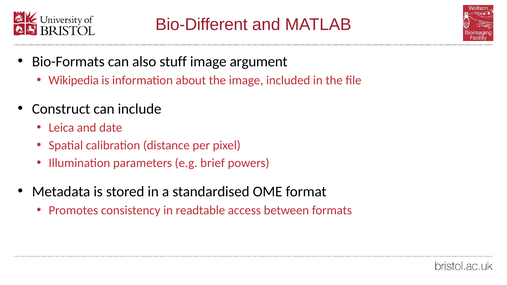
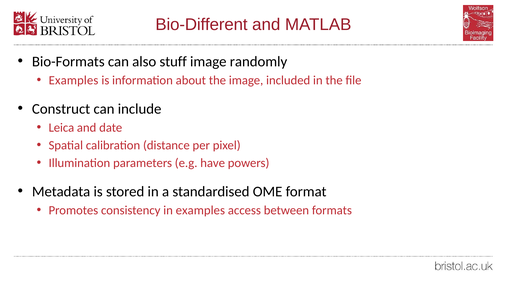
argument: argument -> randomly (259, 62)
Wikipedia: Wikipedia -> Examples (74, 80)
brief: brief -> have (213, 163)
in readtable: readtable -> examples (200, 211)
